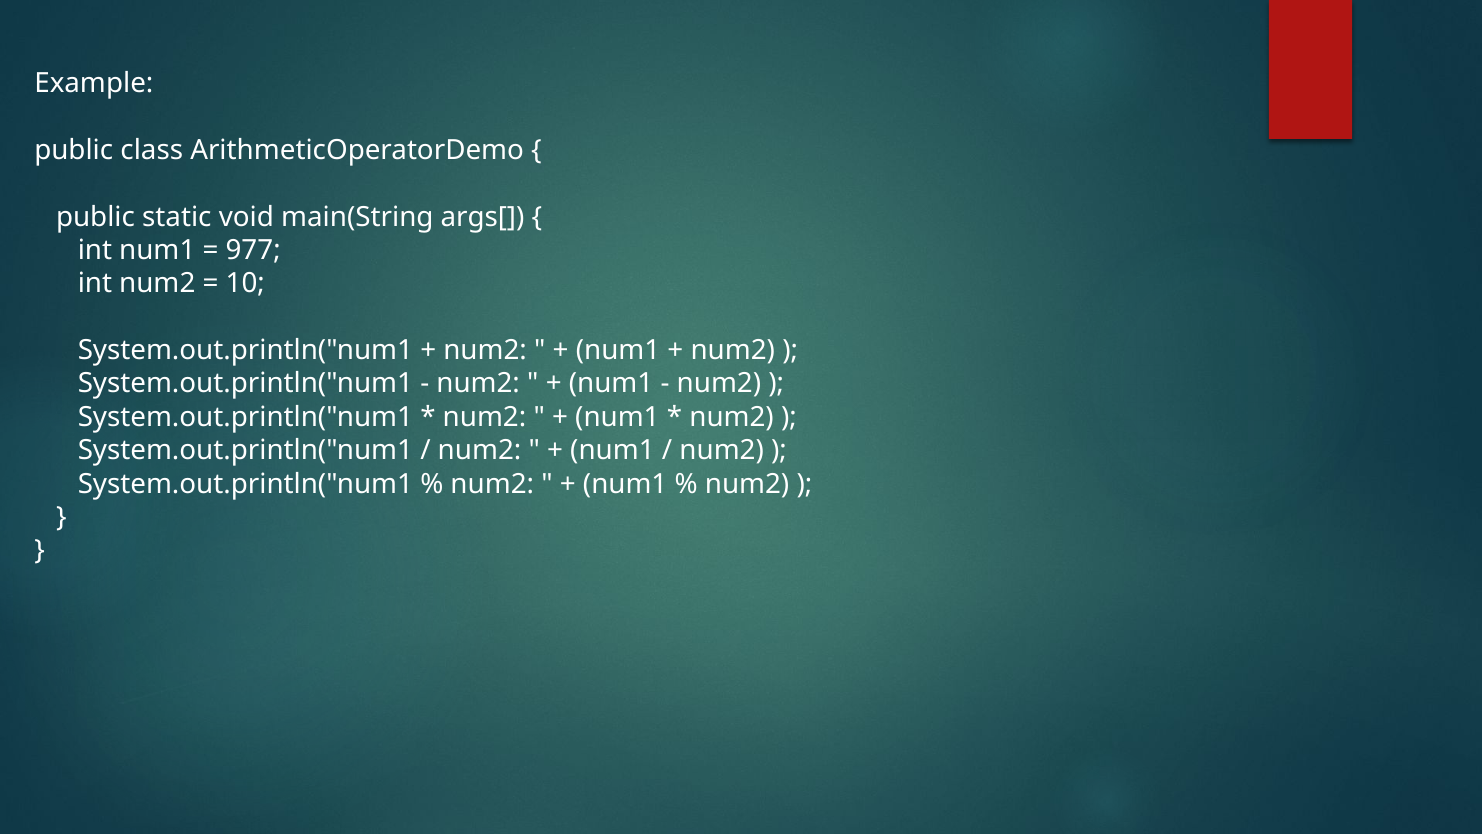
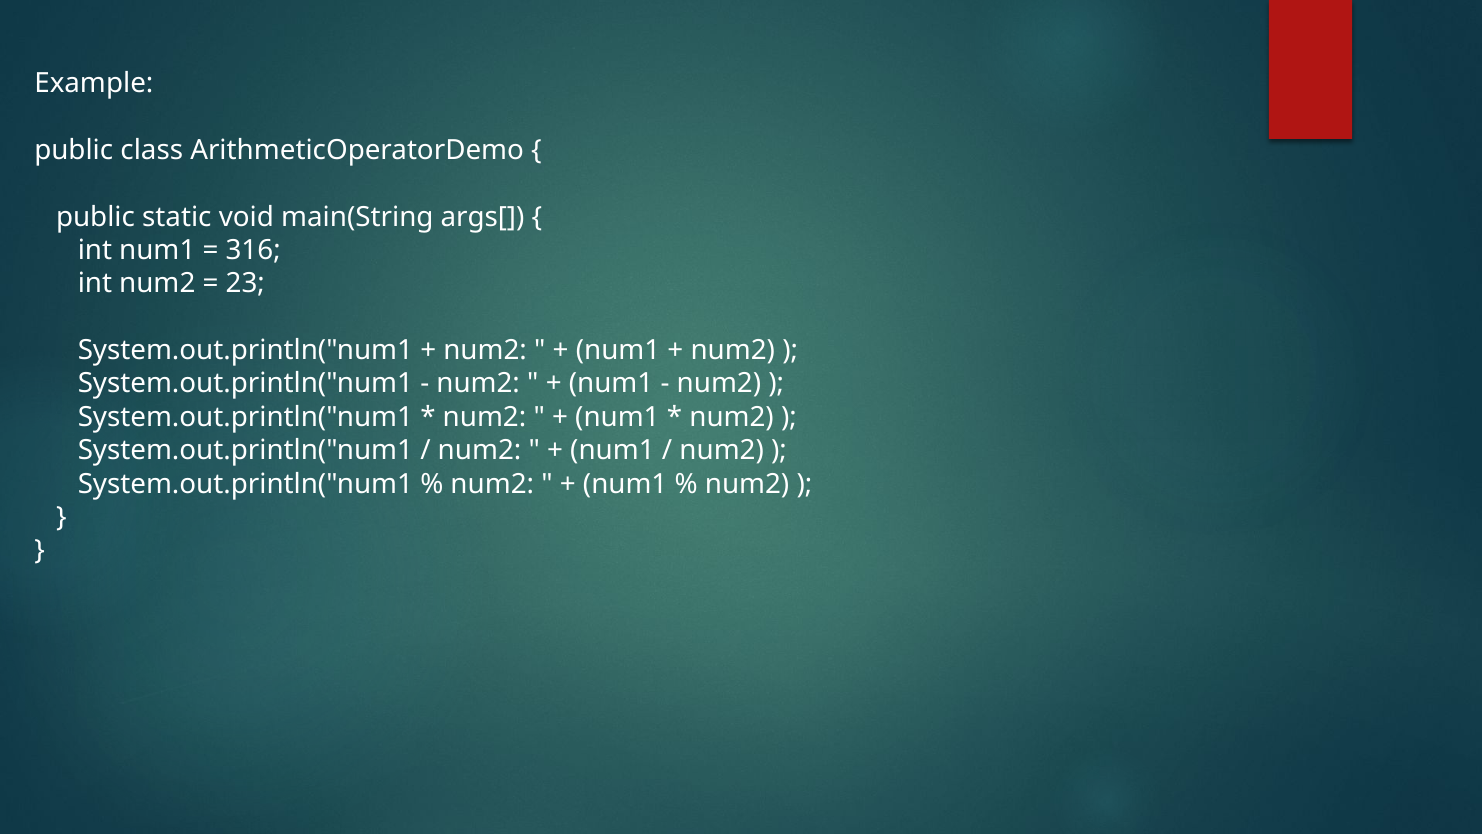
977: 977 -> 316 (253, 250)
10: 10 -> 23 (245, 284)
